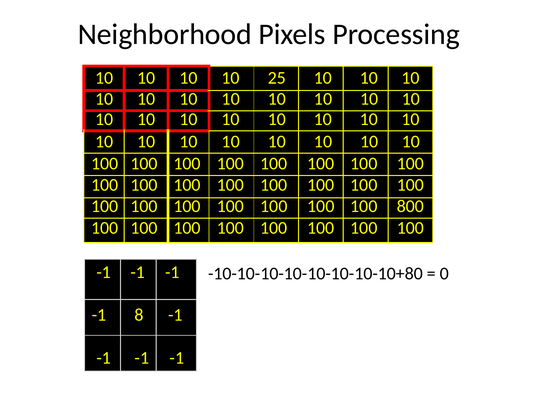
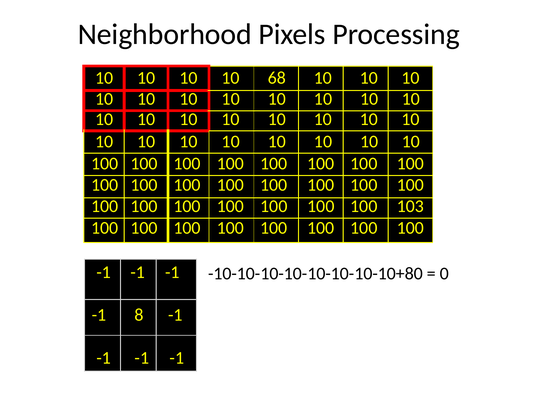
25: 25 -> 68 (277, 78)
800: 800 -> 103 (410, 206)
